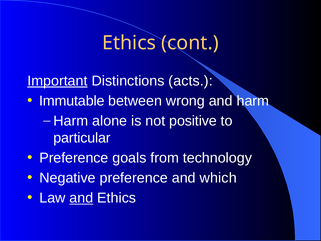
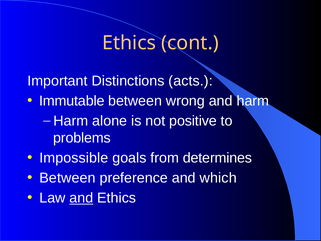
Important underline: present -> none (57, 81)
particular: particular -> problems (82, 138)
Preference: Preference -> Impossible (74, 158)
technology: technology -> determines (217, 158)
Negative: Negative -> Between (67, 178)
